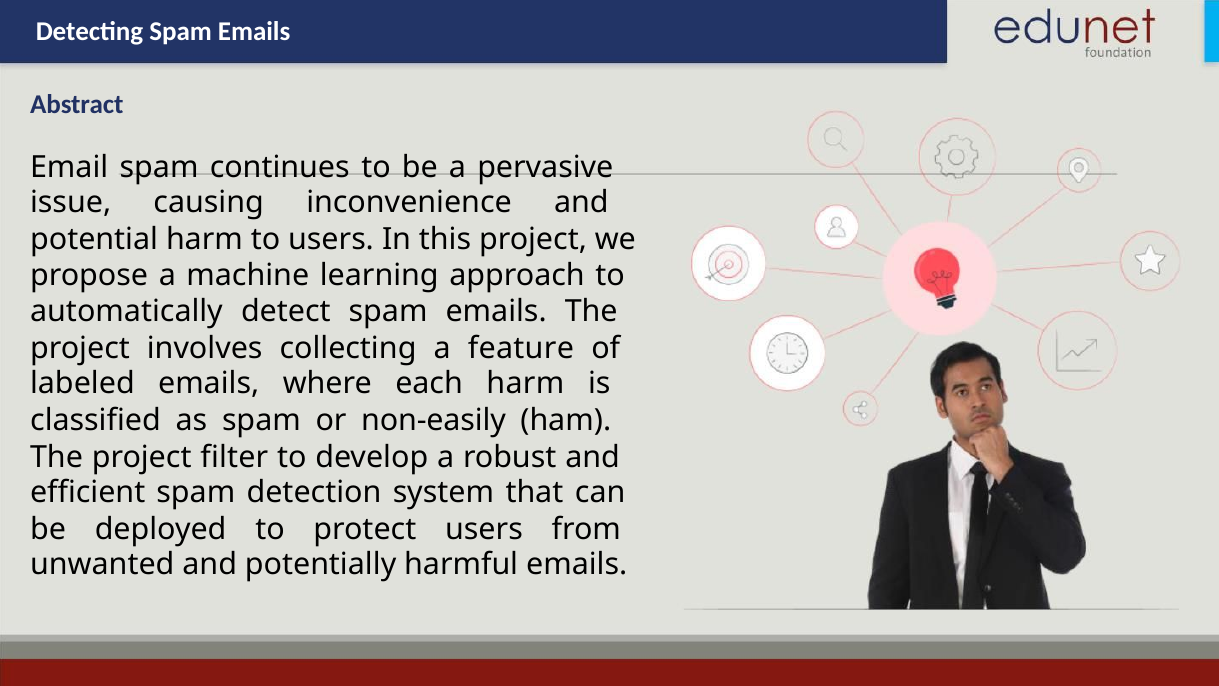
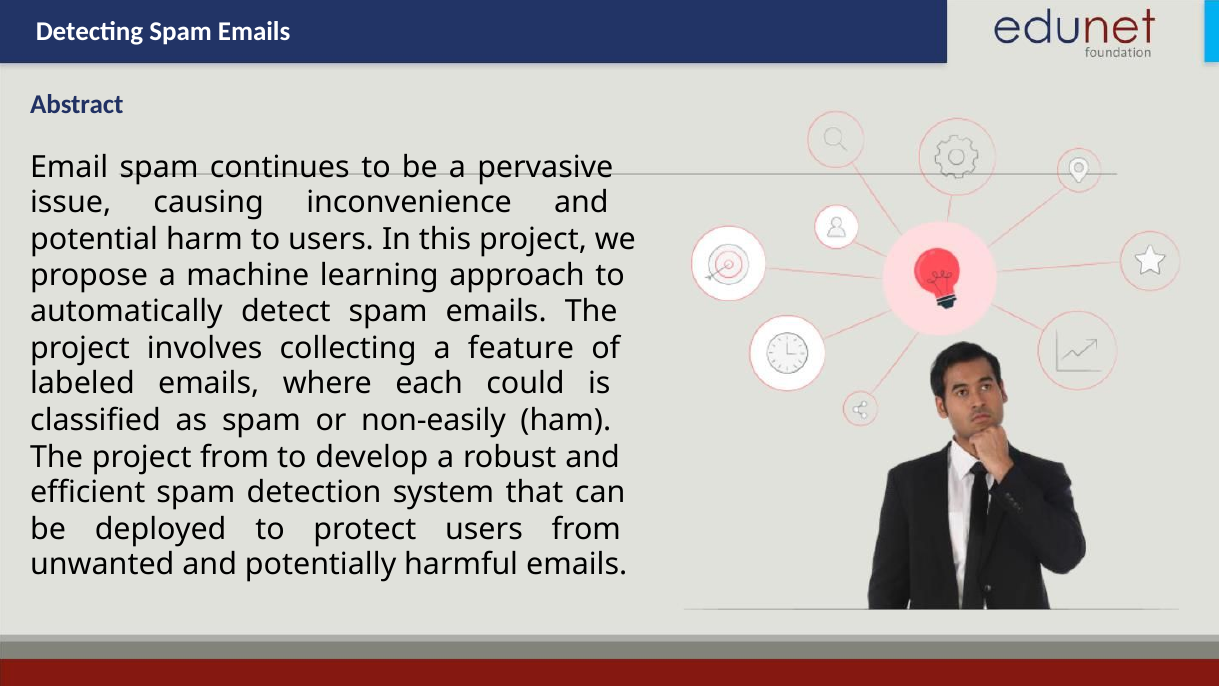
each harm: harm -> could (526, 384)
project filter: filter -> from (235, 457)
